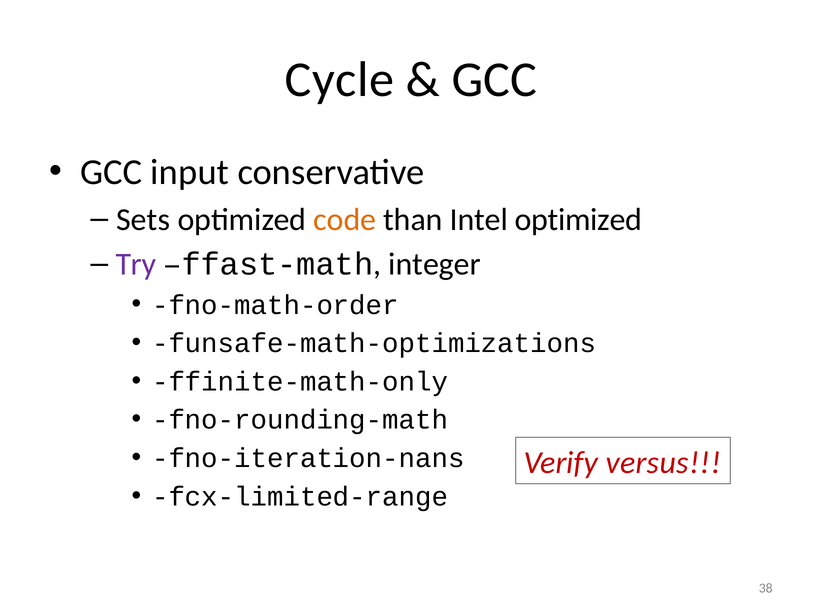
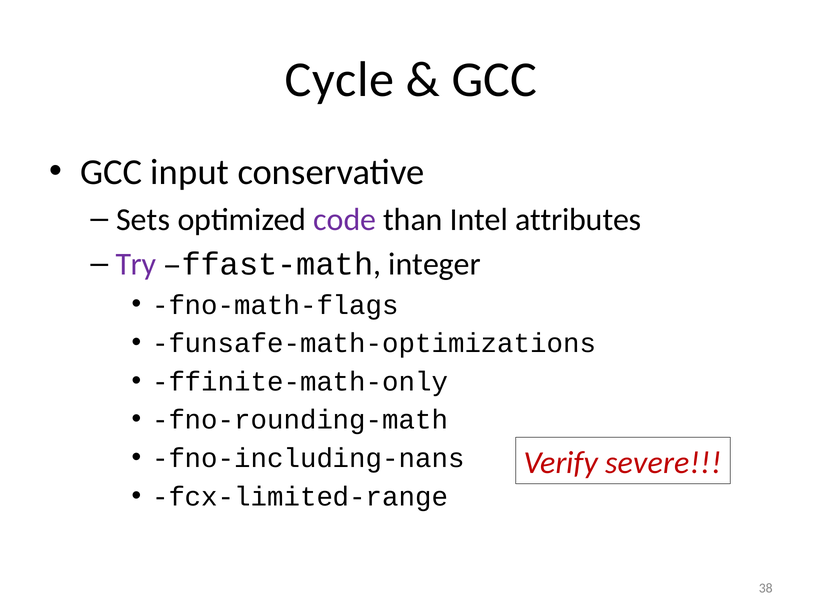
code colour: orange -> purple (345, 220)
Intel optimized: optimized -> attributes (578, 220)
fno-math-order: fno-math-order -> fno-math-flags (275, 305)
fno-iteration-nans: fno-iteration-nans -> fno-including-nans (308, 459)
versus: versus -> severe (663, 463)
